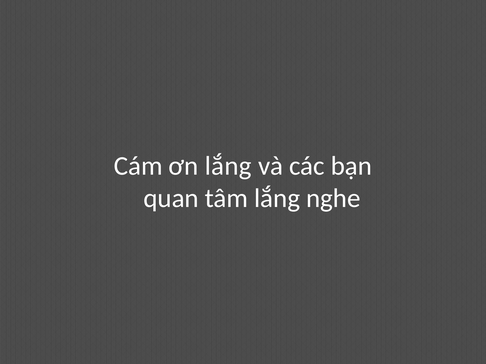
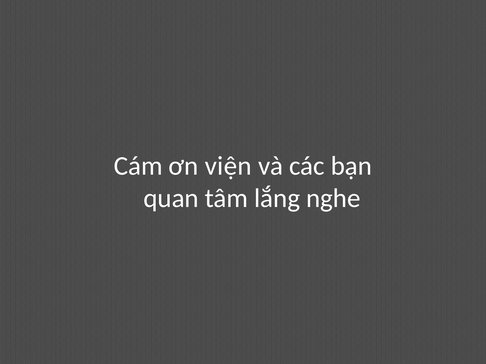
ơn lắng: lắng -> viện (228, 166)
